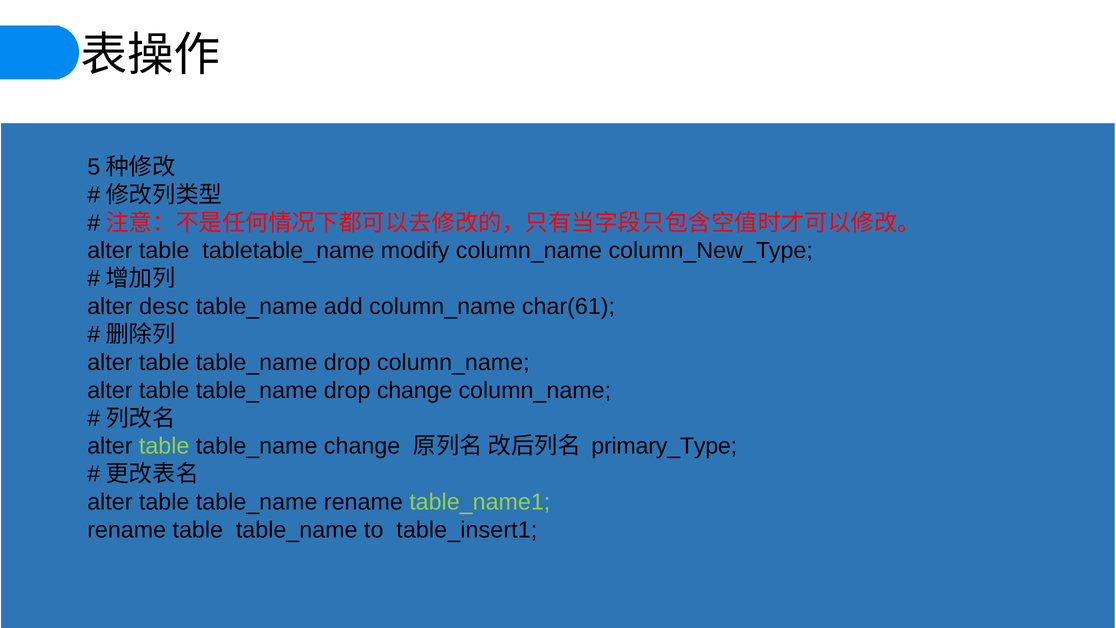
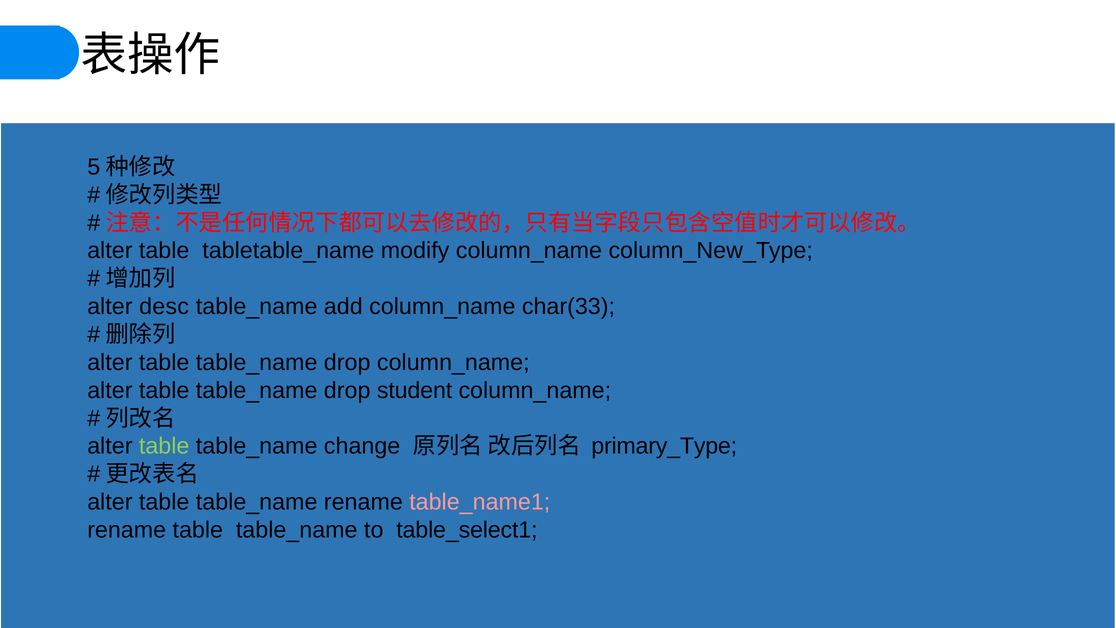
char(61: char(61 -> char(33 (568, 307)
drop change: change -> student (415, 390)
table_name1 colour: light green -> pink (480, 502)
table_insert1: table_insert1 -> table_select1 (467, 530)
